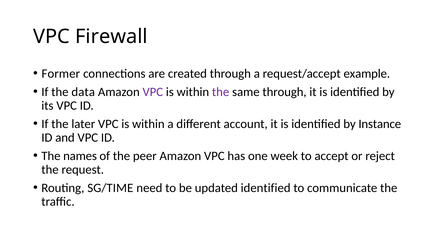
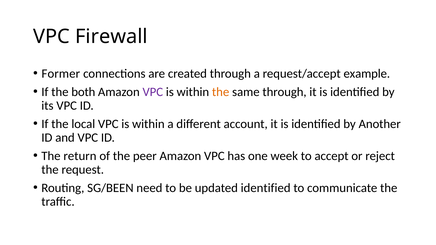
data: data -> both (83, 92)
the colour: purple -> orange (221, 92)
later: later -> local (83, 124)
Instance: Instance -> Another (380, 124)
names: names -> return (80, 156)
SG/TIME: SG/TIME -> SG/BEEN (110, 188)
